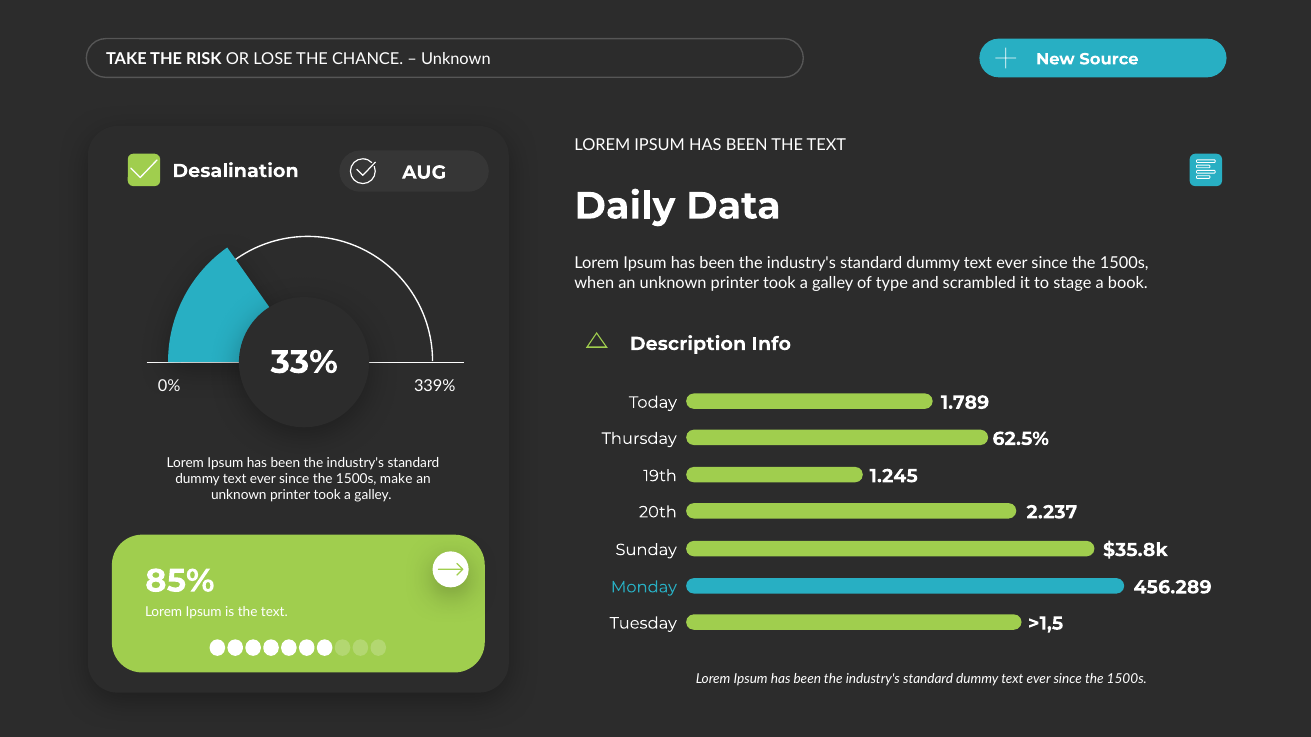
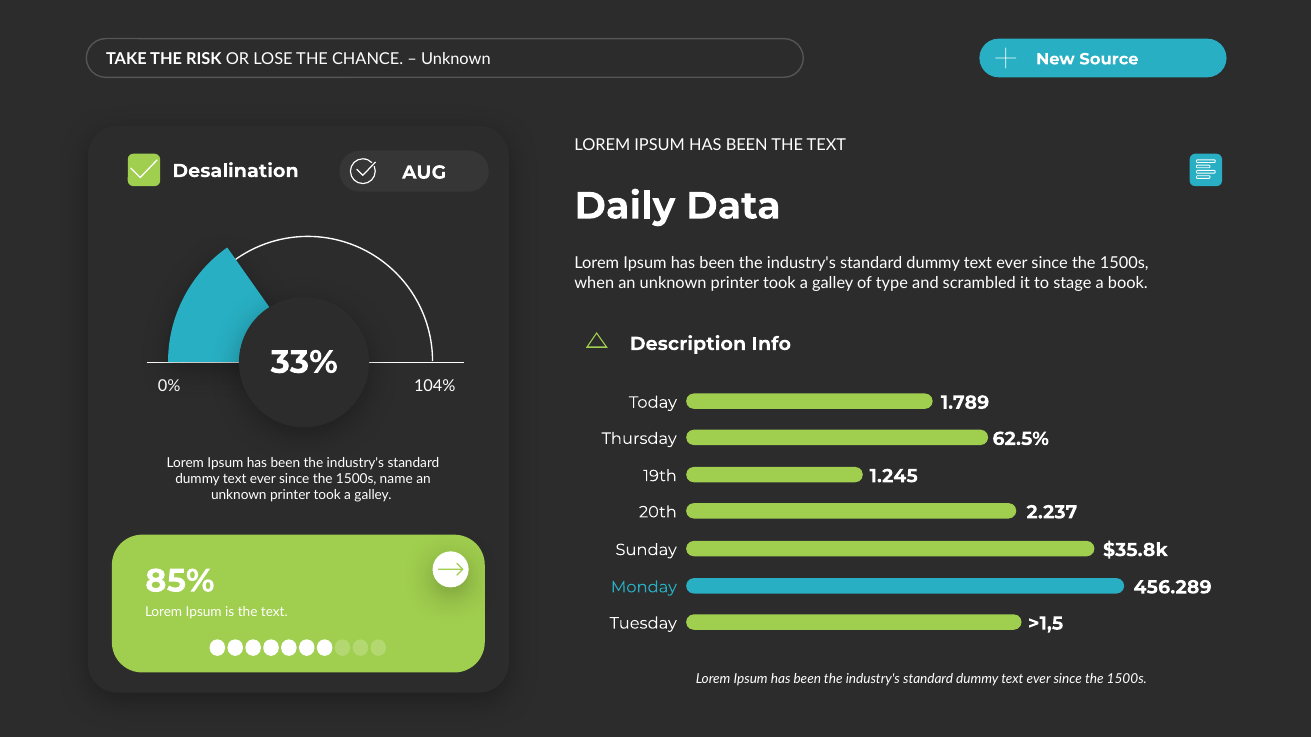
339%: 339% -> 104% (435, 386)
make: make -> name (396, 479)
